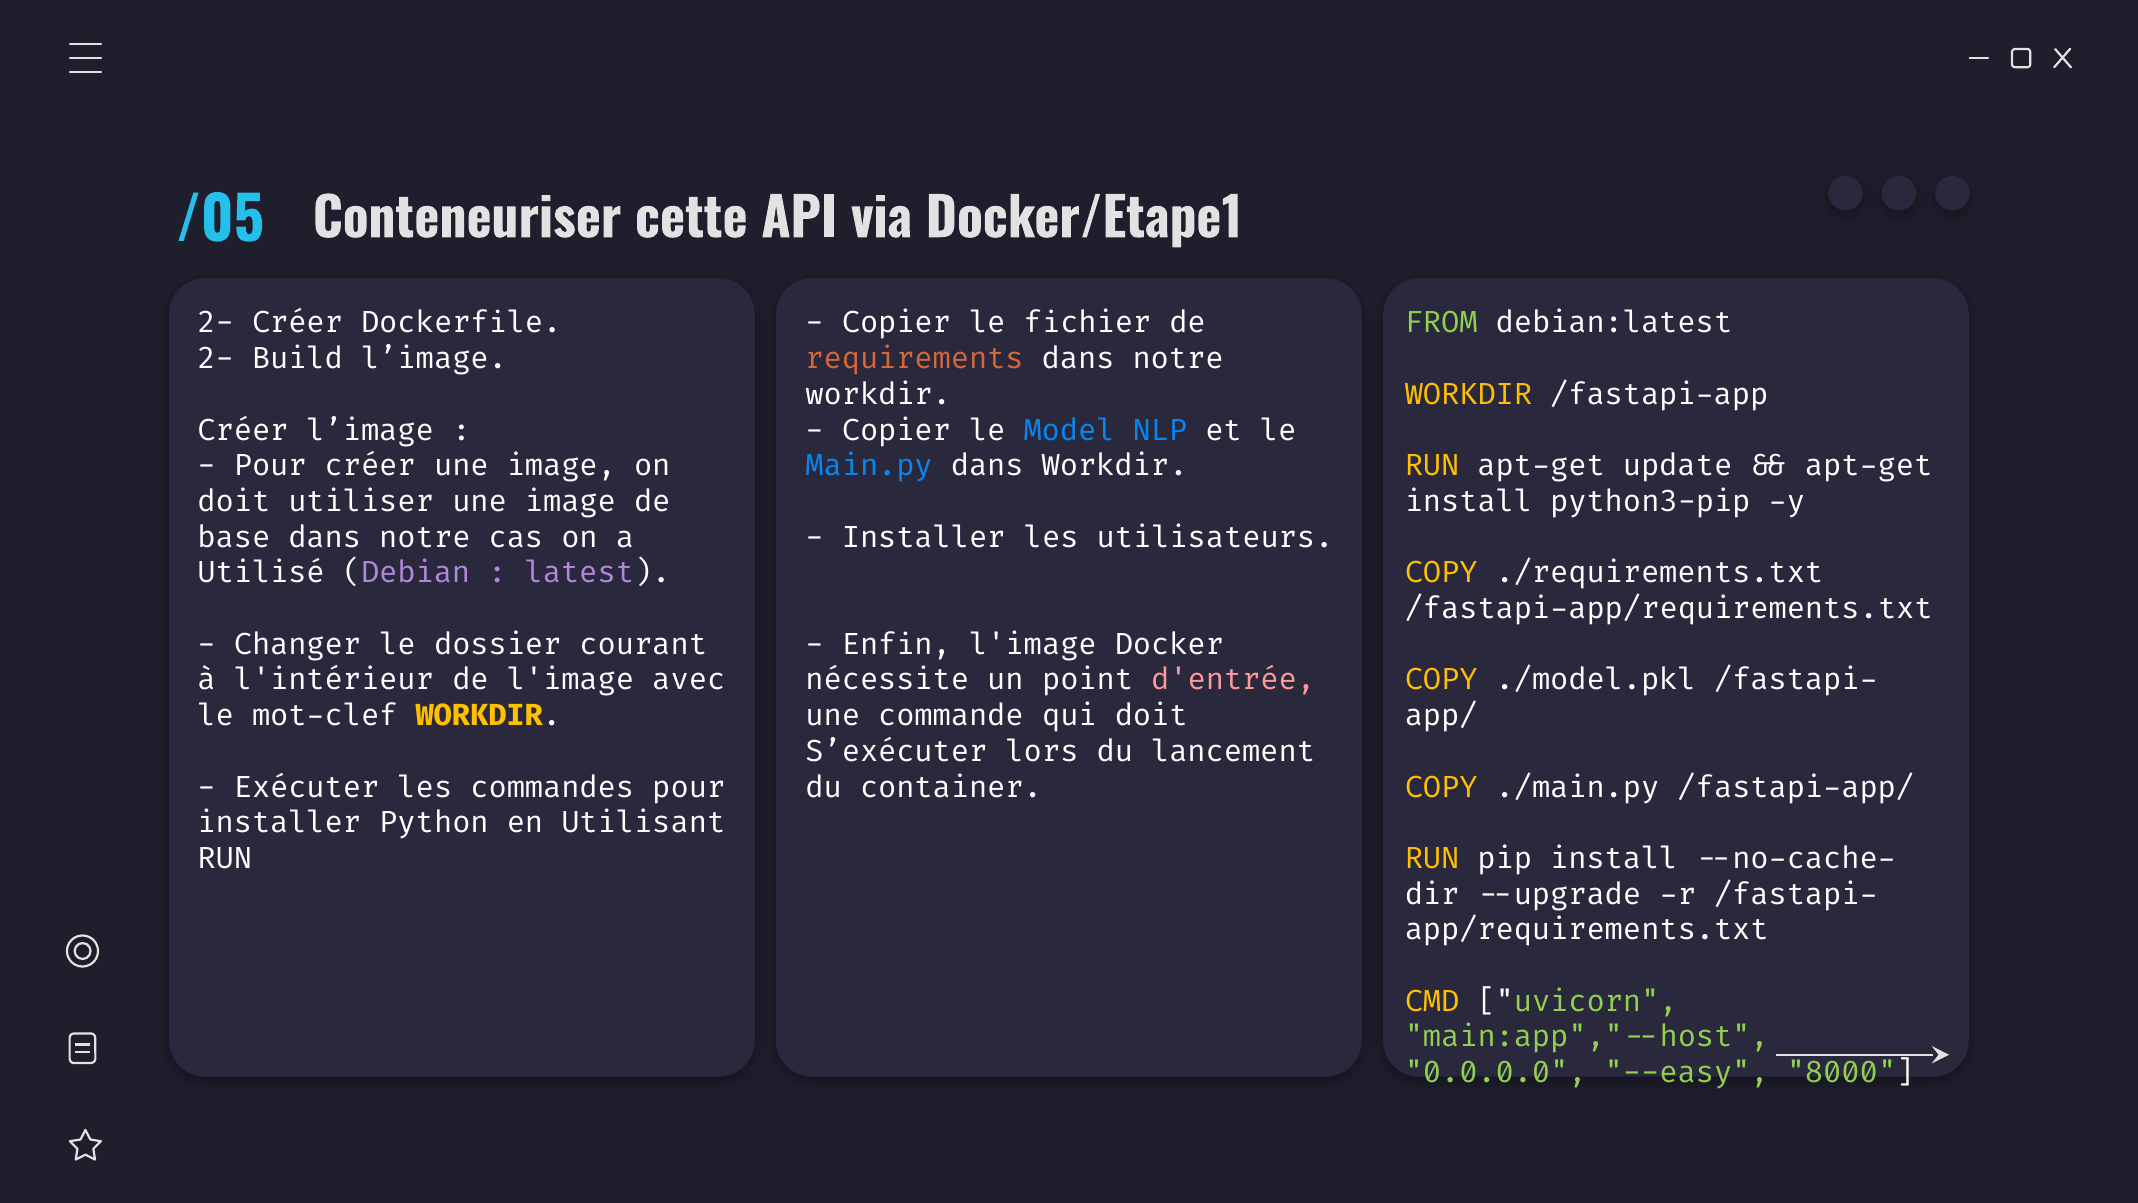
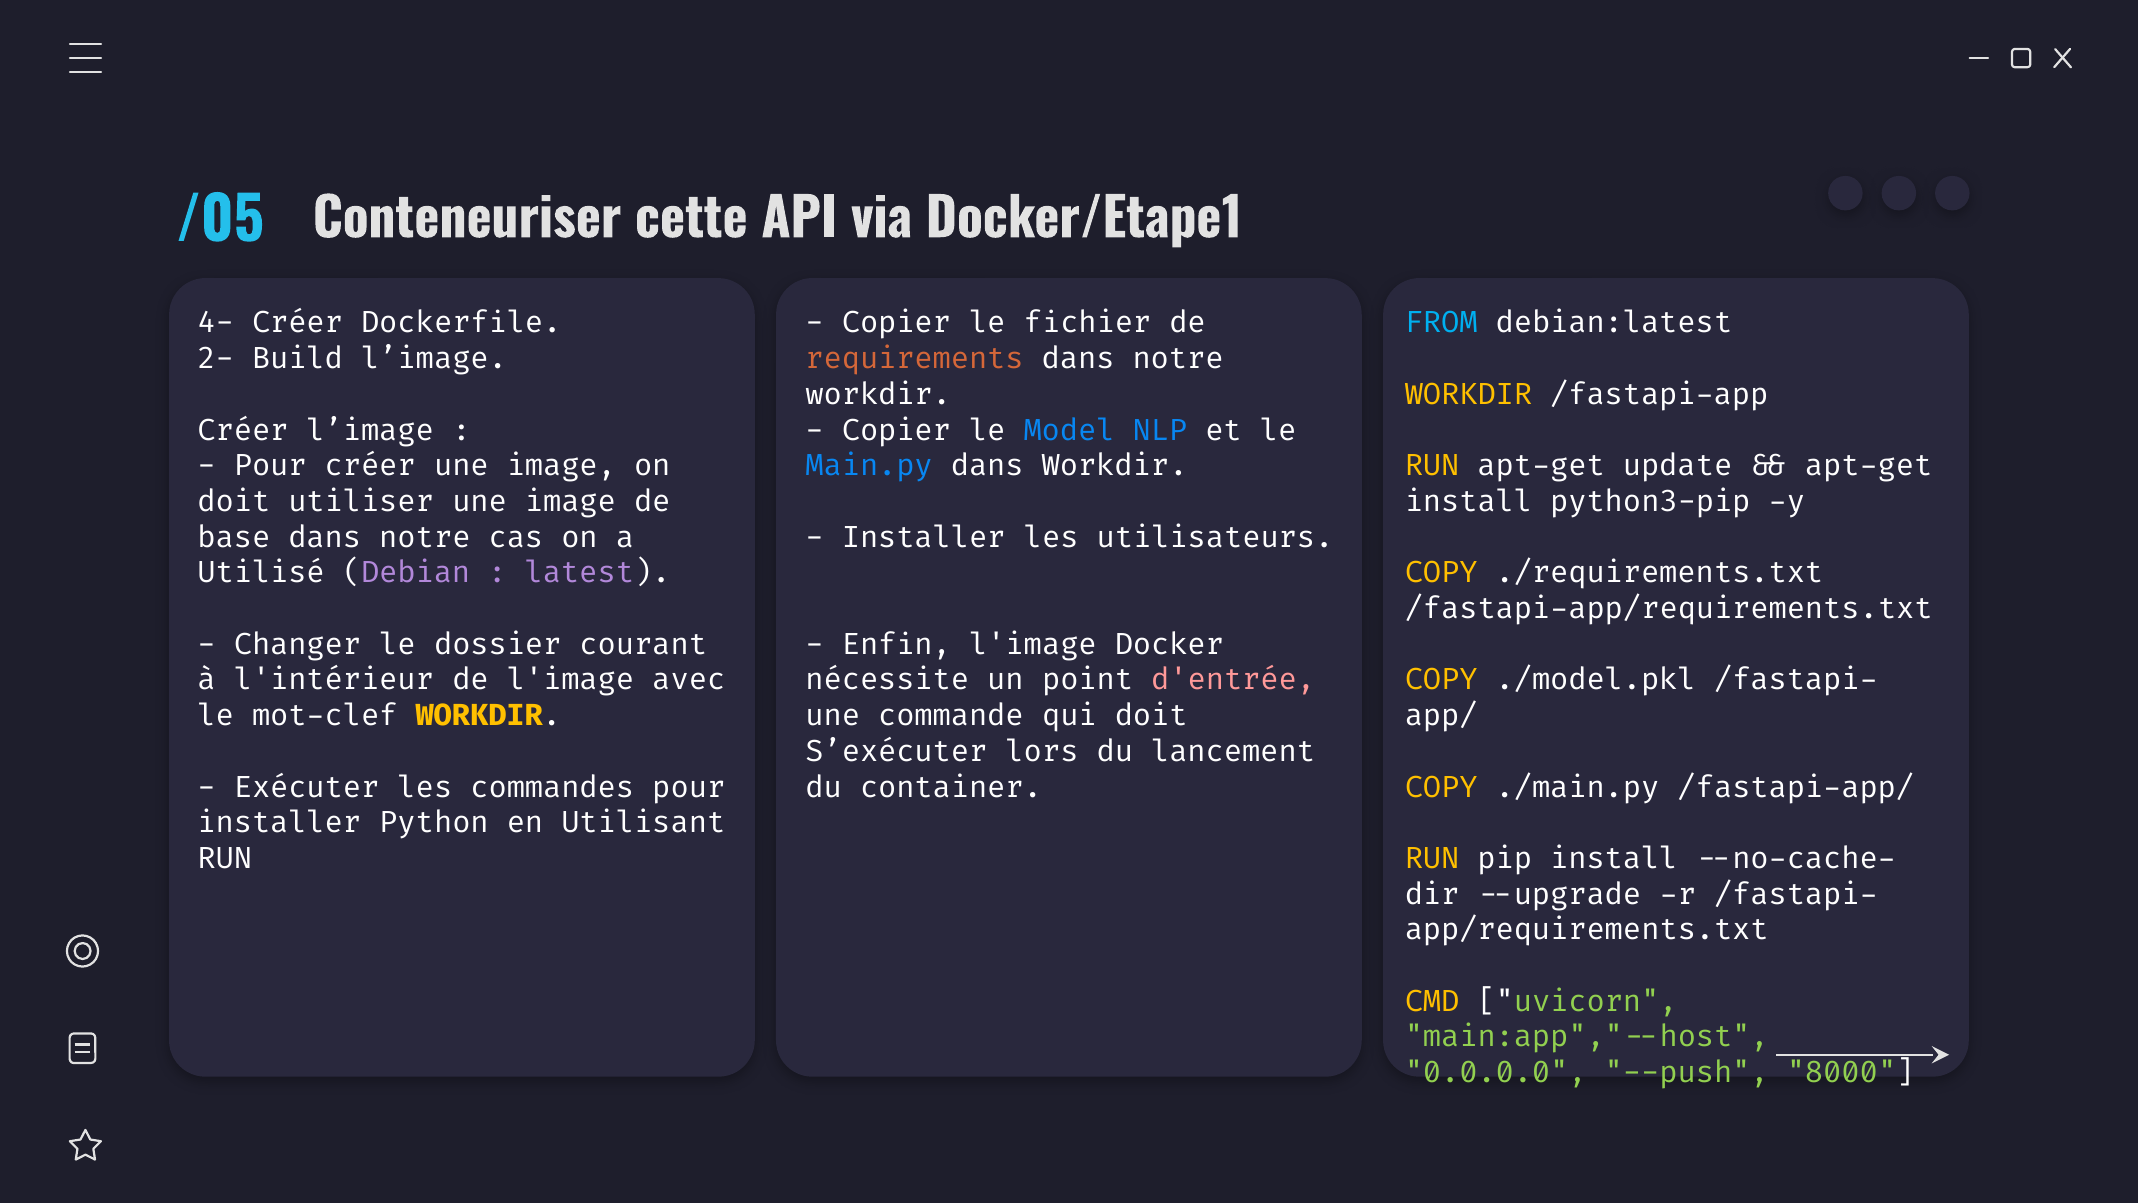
2-: 2- -> 4- (216, 323)
FROM colour: light green -> light blue (1441, 323)
--easy: --easy -> --push (1687, 1072)
